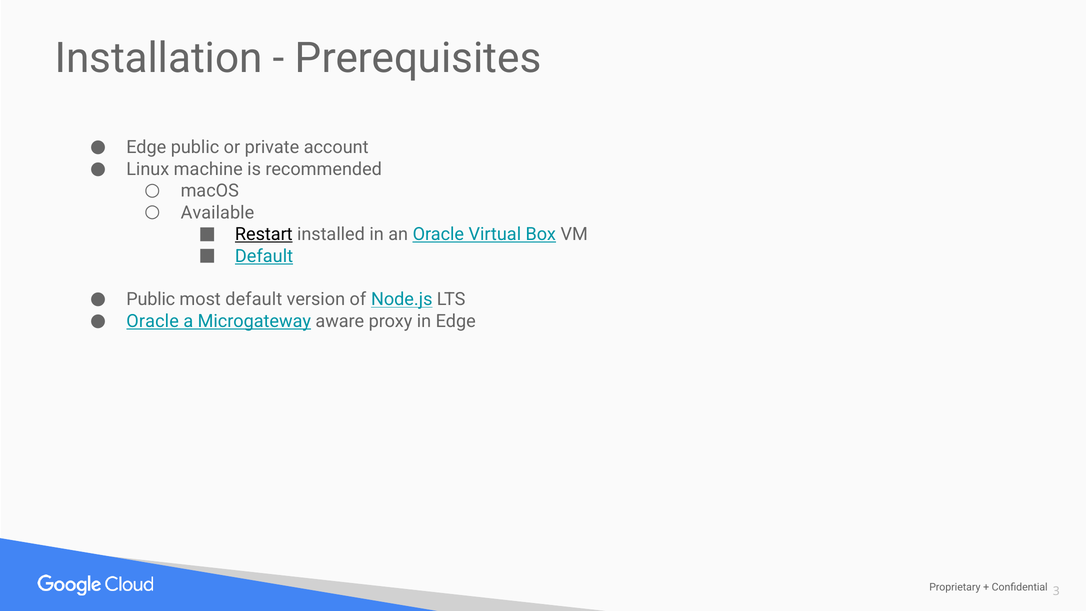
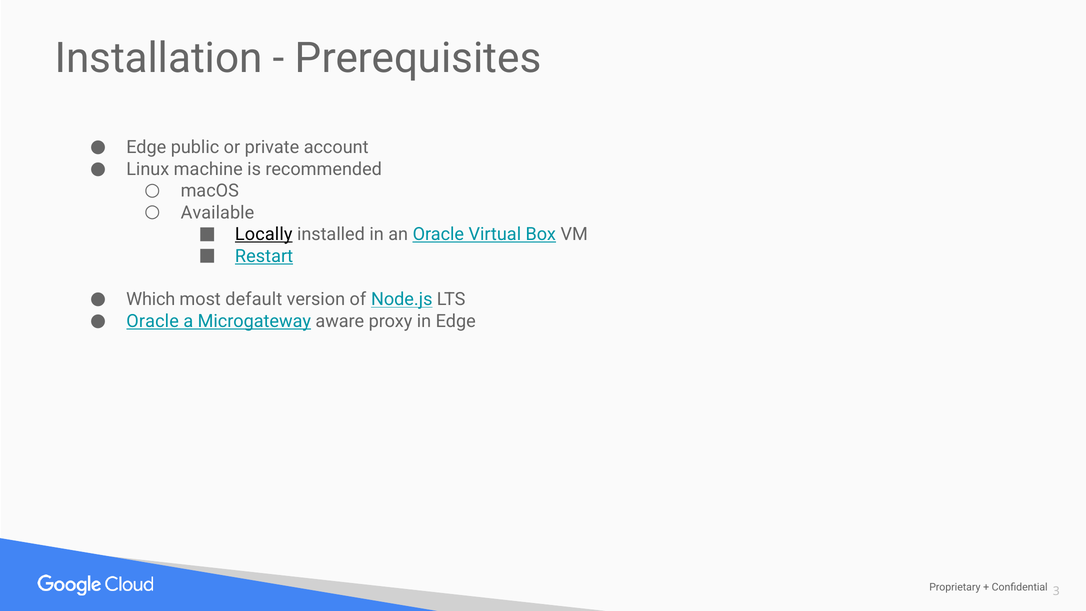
Restart: Restart -> Locally (264, 234)
Default: Default -> Restart (264, 256)
Public: Public -> Which (151, 299)
